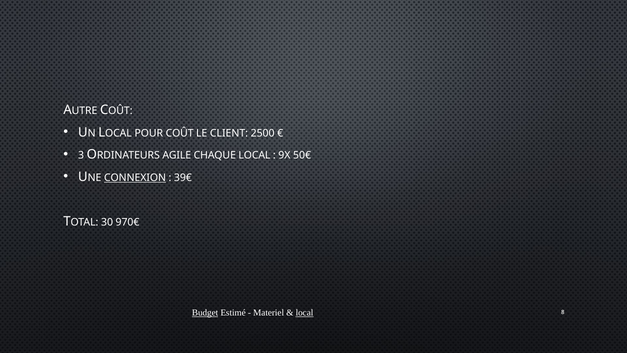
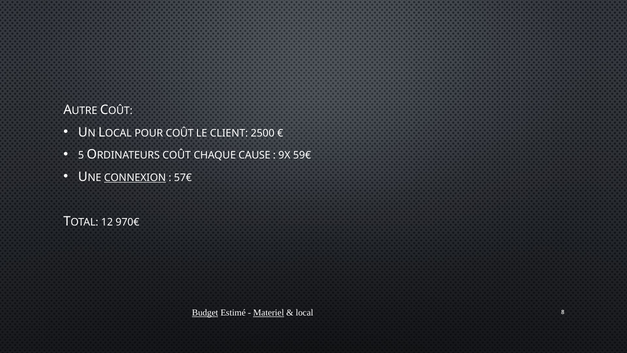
3: 3 -> 5 (81, 155)
AGILE: AGILE -> COÛT (177, 155)
CHAQUE LOCAL: LOCAL -> CAUSE (254, 155)
50€: 50€ -> 59€ (302, 155)
39€: 39€ -> 57€ (183, 178)
30: 30 -> 12 (107, 222)
Materiel underline: none -> present (269, 313)
local underline: present -> none (305, 313)
